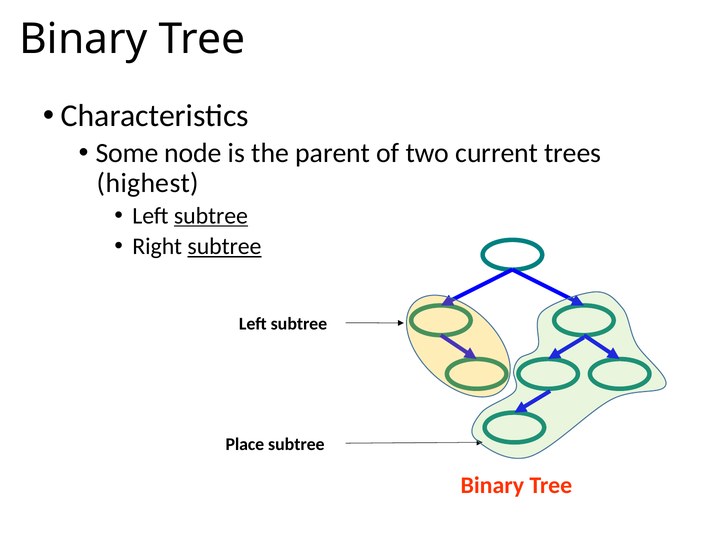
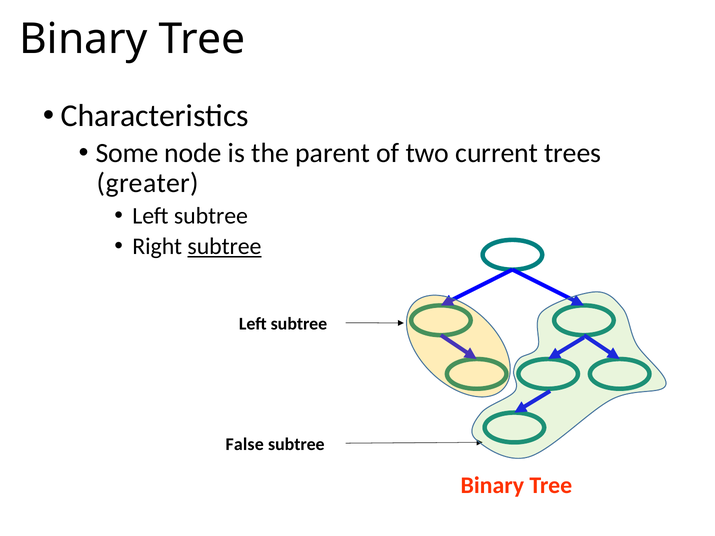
highest: highest -> greater (148, 183)
subtree underline: present -> none (211, 216)
Place: Place -> False (245, 444)
